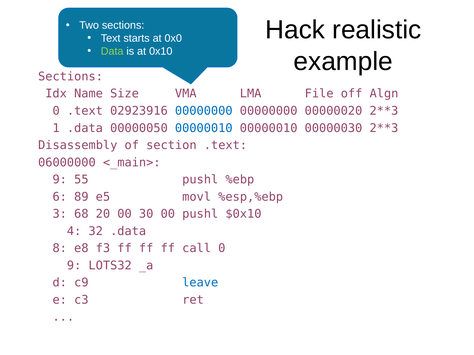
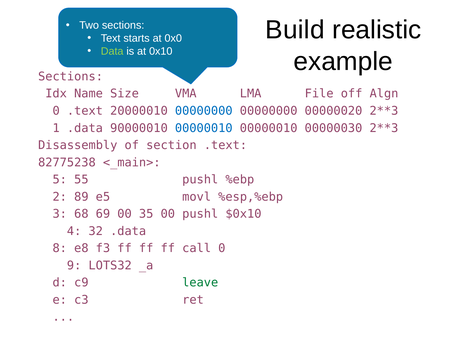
Hack: Hack -> Build (295, 30)
02923916: 02923916 -> 20000010 (139, 111)
00000050: 00000050 -> 90000010 (139, 128)
06000000: 06000000 -> 82775238 (67, 163)
9: 9 -> 5 (60, 180)
6: 6 -> 2 (60, 197)
20: 20 -> 69 (103, 214)
30: 30 -> 35 (146, 214)
leave colour: blue -> green (200, 283)
